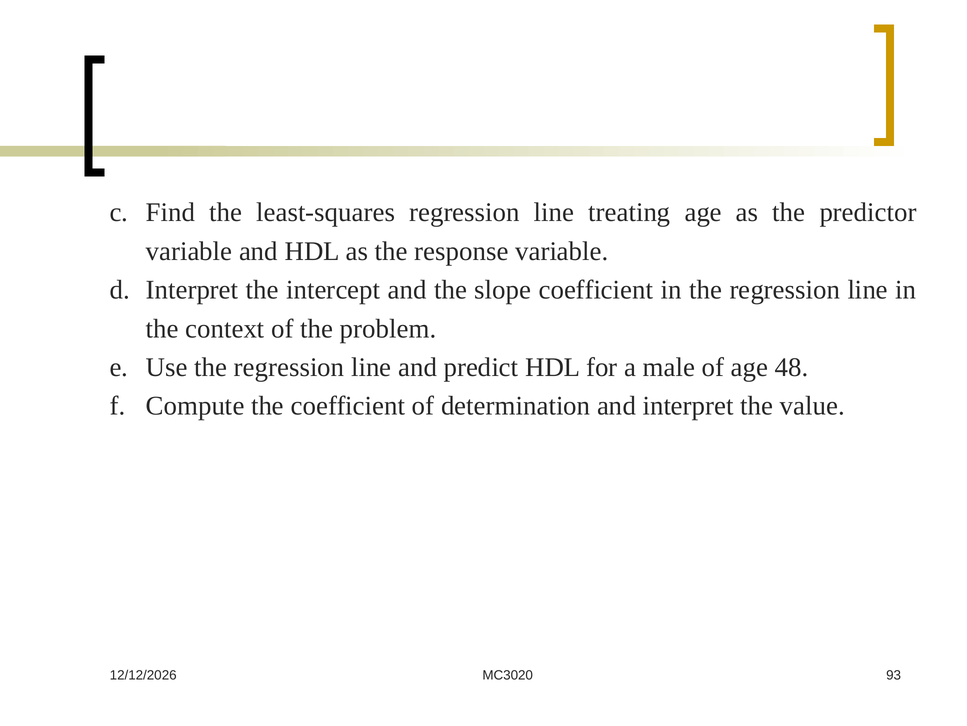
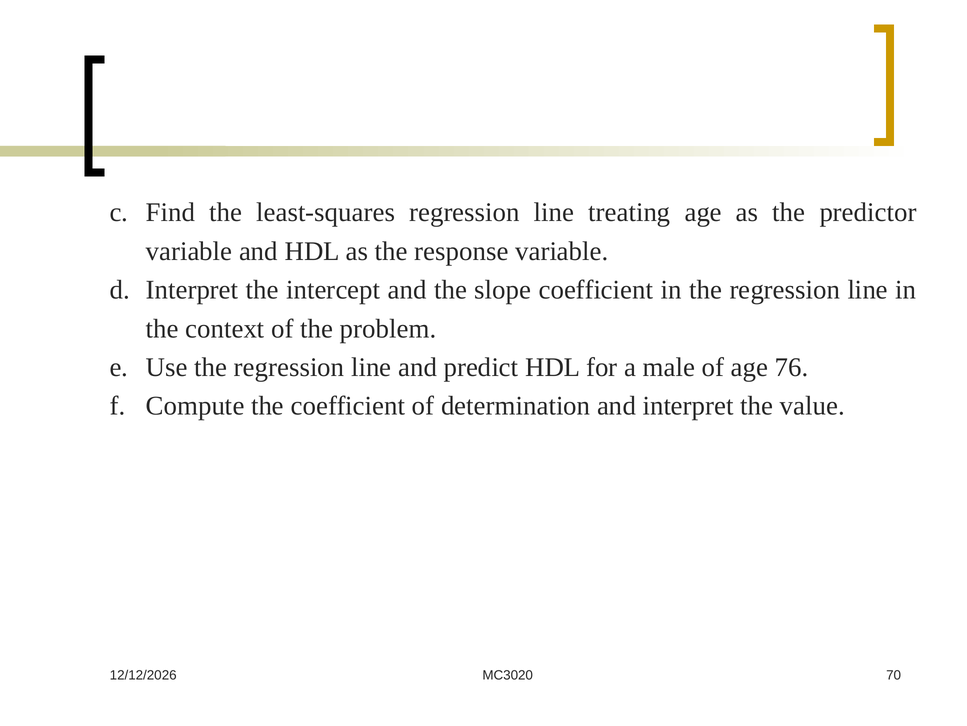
48: 48 -> 76 (792, 367)
93: 93 -> 70 (894, 675)
